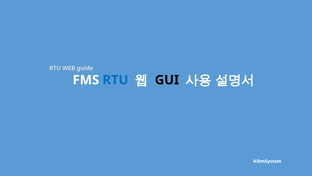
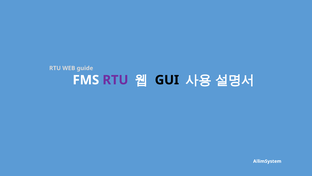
RTU colour: blue -> purple (115, 80)
